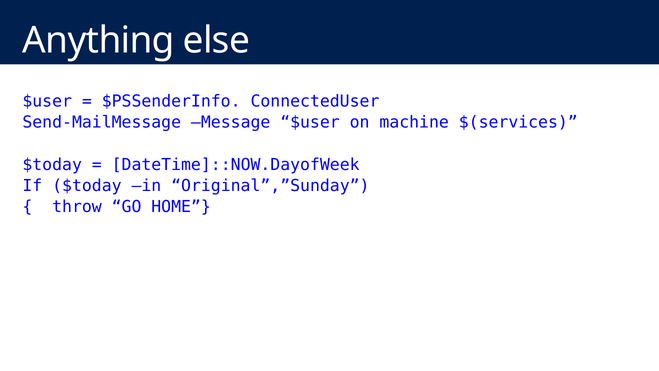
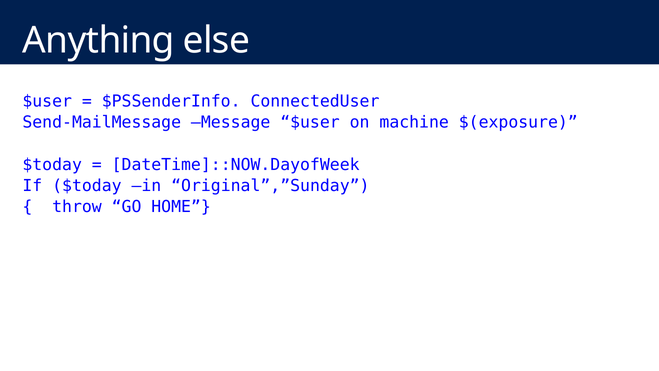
$(services: $(services -> $(exposure (518, 122)
